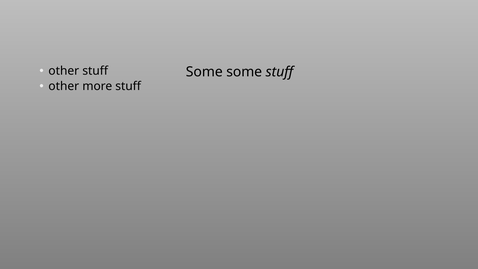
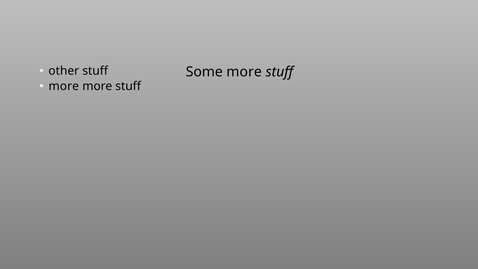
Some some: some -> more (244, 72)
other: other -> more (64, 86)
